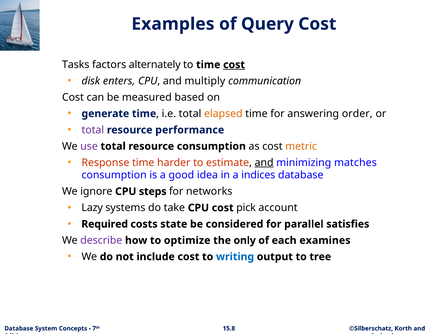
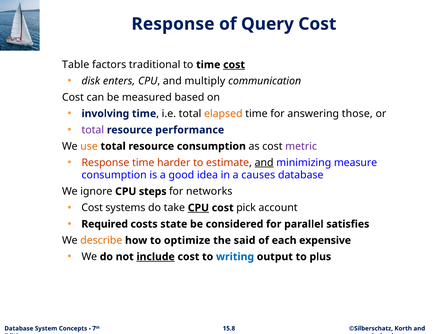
Examples: Examples -> Response (173, 24)
Tasks: Tasks -> Table (76, 65)
alternately: alternately -> traditional (155, 65)
generate: generate -> involving (105, 114)
order: order -> those (357, 114)
use colour: purple -> orange (89, 146)
metric colour: orange -> purple (301, 146)
matches: matches -> measure (356, 162)
indices: indices -> causes (258, 175)
Lazy: Lazy -> Cost (92, 208)
CPU underline: none -> present (198, 208)
describe colour: purple -> orange (101, 240)
only: only -> said (245, 240)
examines: examines -> expensive (325, 240)
include underline: none -> present (156, 257)
tree: tree -> plus (320, 257)
